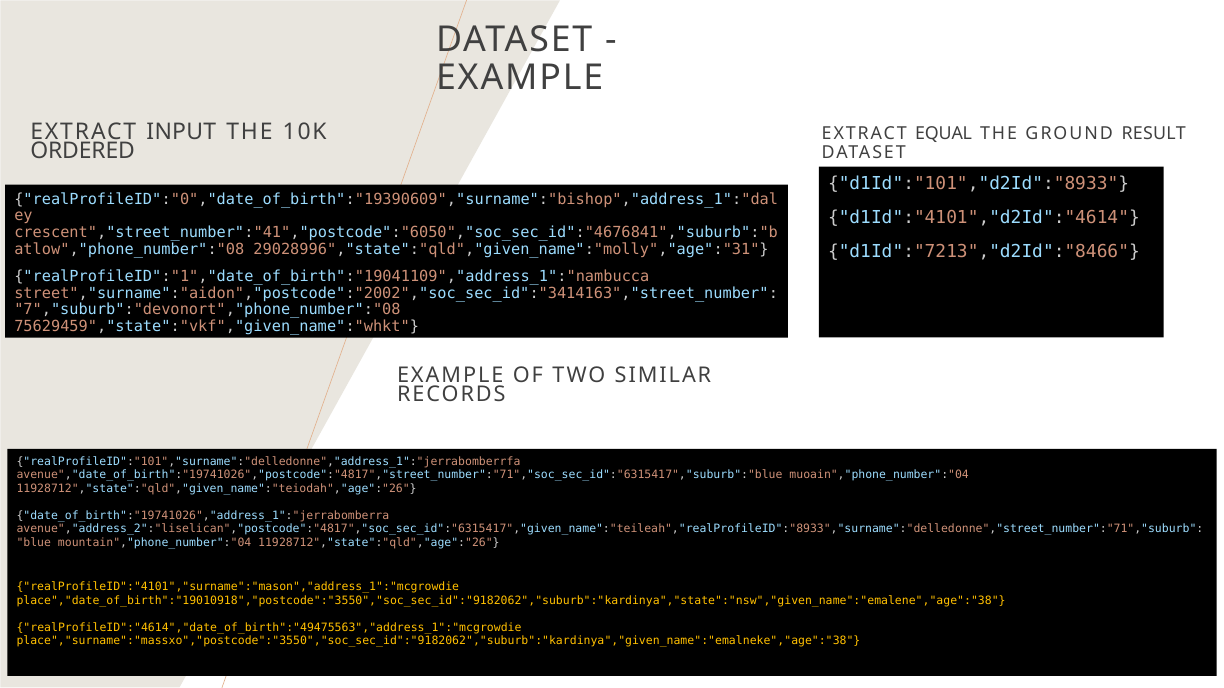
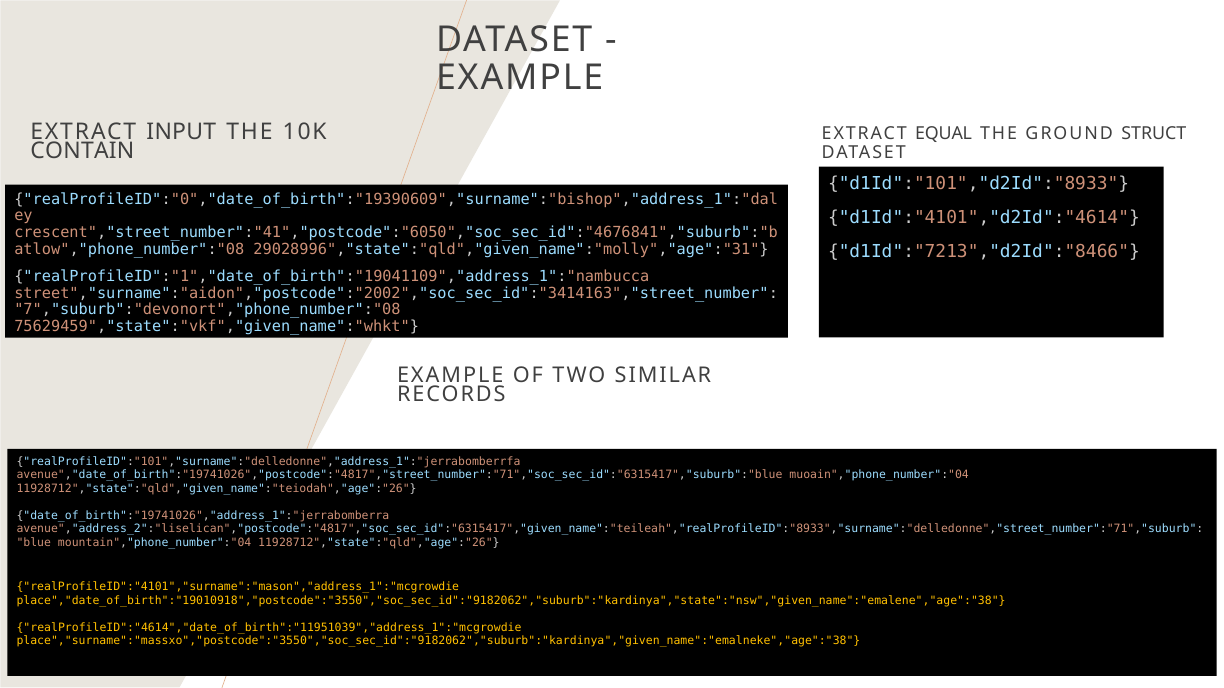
RESULT: RESULT -> STRUCT (1154, 133)
ORDERED: ORDERED -> CONTAIN (82, 151)
realProfileID":"4614","date_of_birth":"49475563","address_1":"mcgrowdie: realProfileID":"4614","date_of_birth":"49475563","address_1":"mcgrowdie -> realProfileID":"4614","date_of_birth":"11951039","address_1":"mcgrowdie (269, 628)
